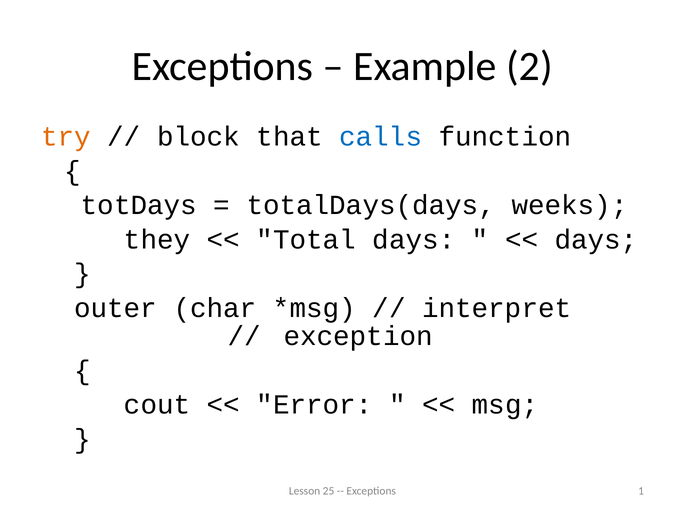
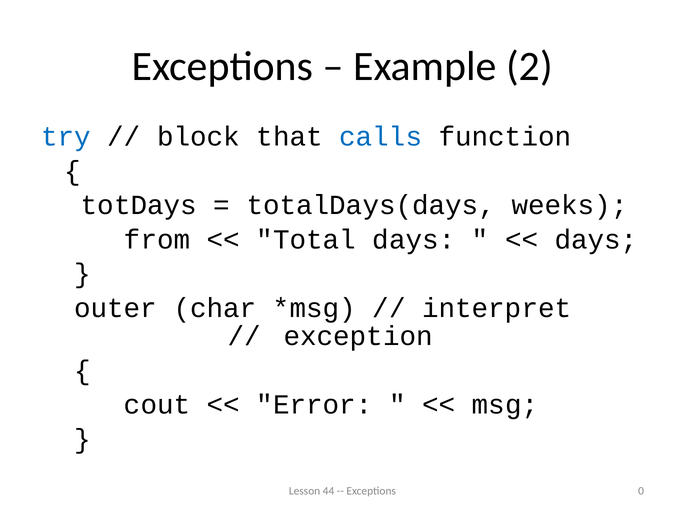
try colour: orange -> blue (66, 137)
they: they -> from (157, 239)
25: 25 -> 44 (329, 491)
1: 1 -> 0 (641, 491)
